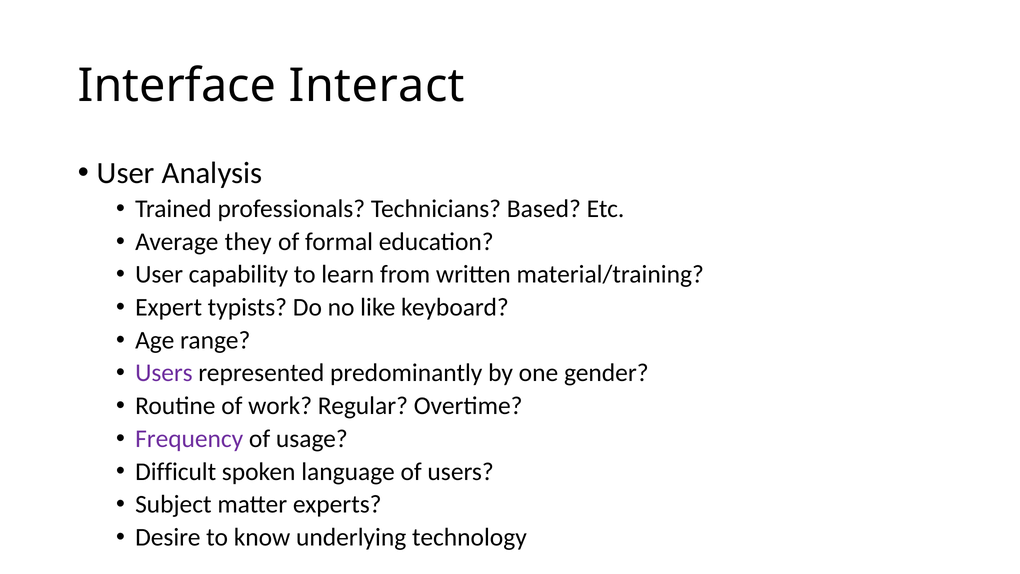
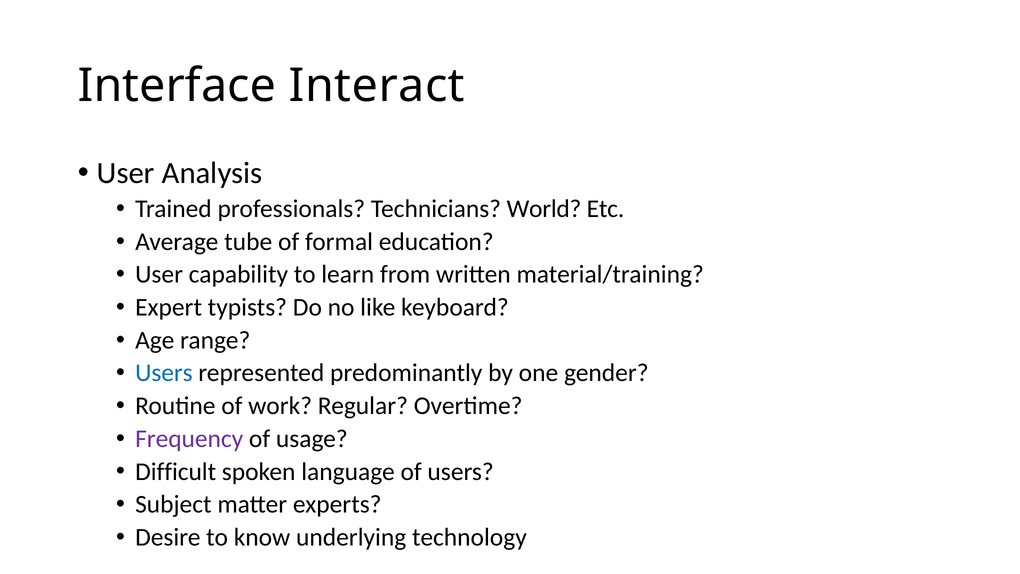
Based: Based -> World (544, 209)
they: they -> tube (248, 242)
Users colour: purple -> blue (164, 373)
